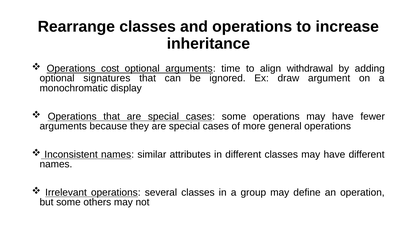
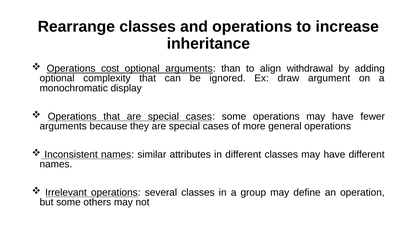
time: time -> than (231, 68)
signatures: signatures -> complexity (107, 78)
